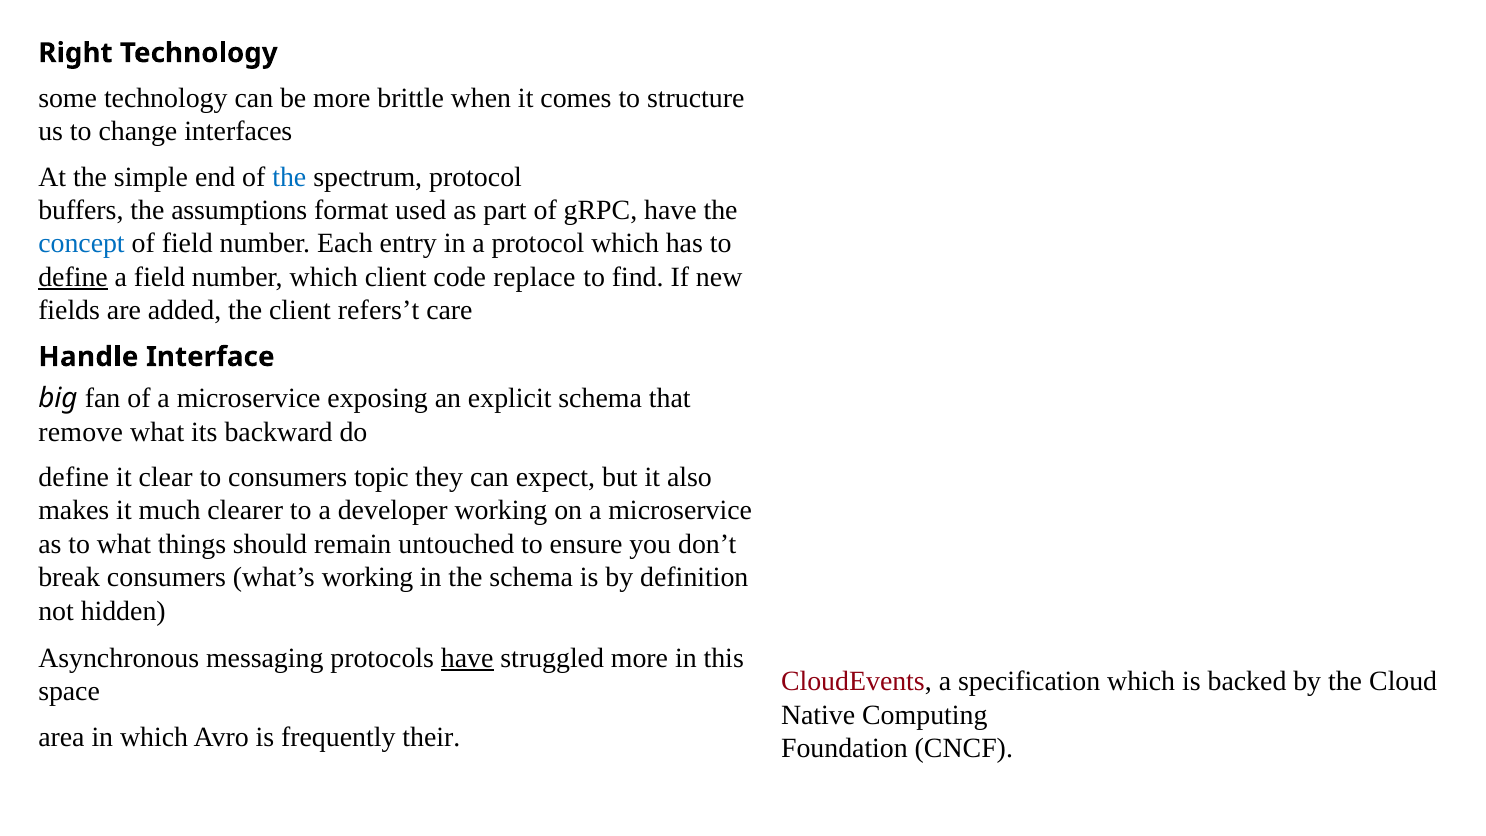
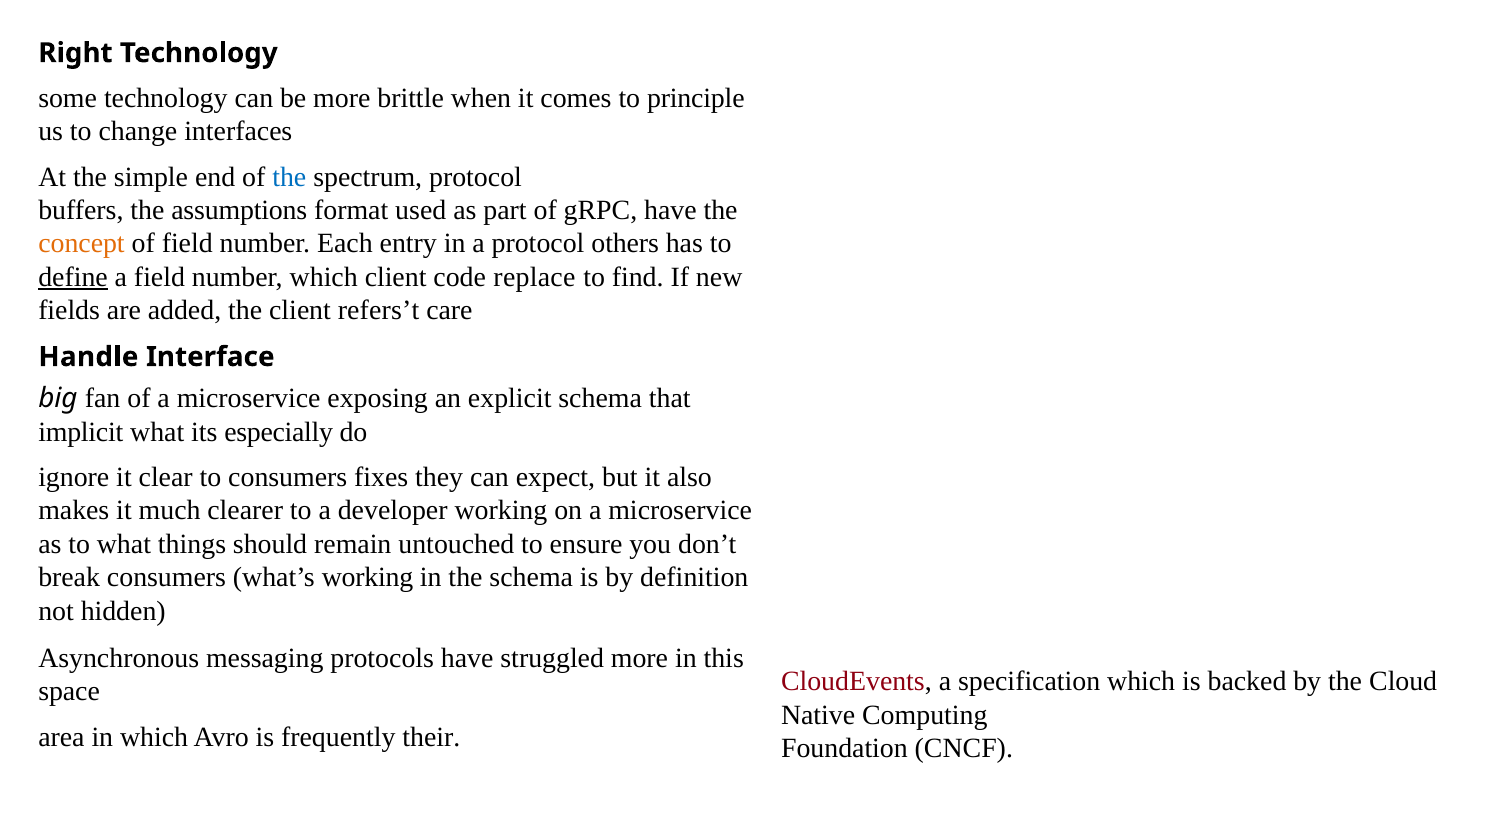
structure: structure -> principle (696, 98)
concept colour: blue -> orange (82, 244)
protocol which: which -> others (625, 244)
remove: remove -> implicit (81, 432)
backward: backward -> especially (279, 432)
define: define -> ignore (74, 477)
topic: topic -> fixes (381, 477)
have underline: present -> none (467, 658)
